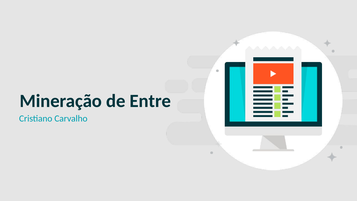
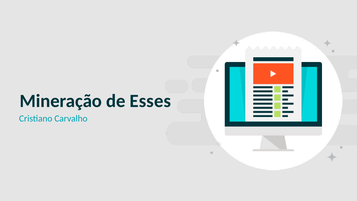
Entre: Entre -> Esses (150, 101)
